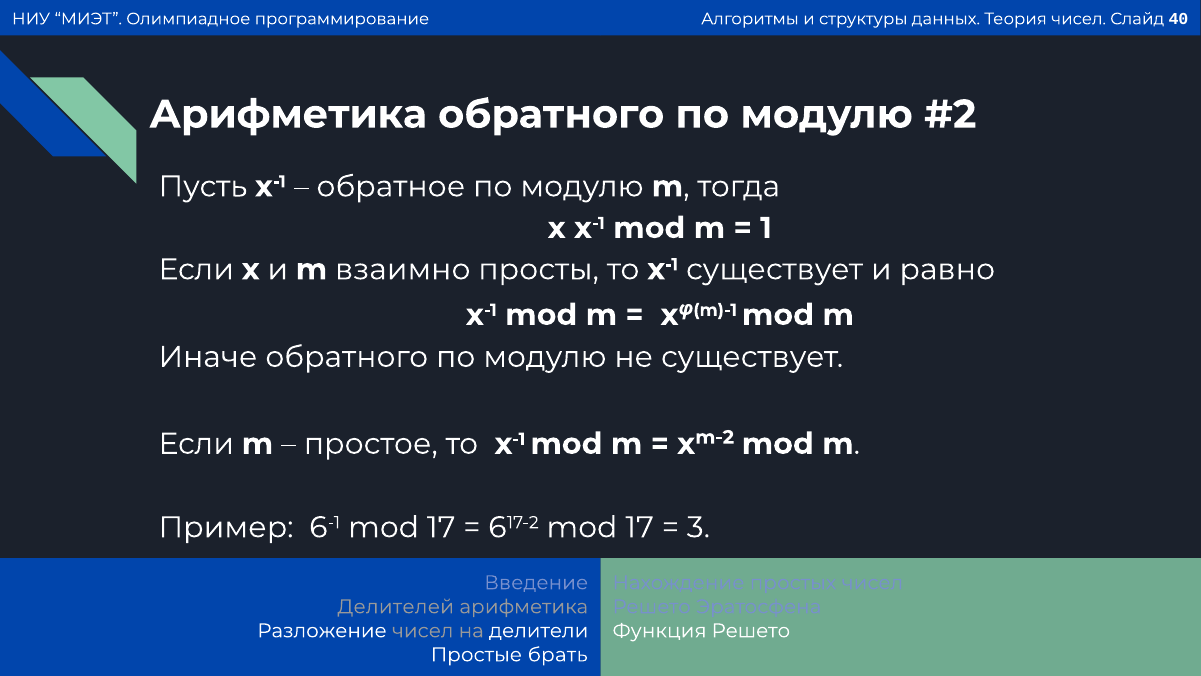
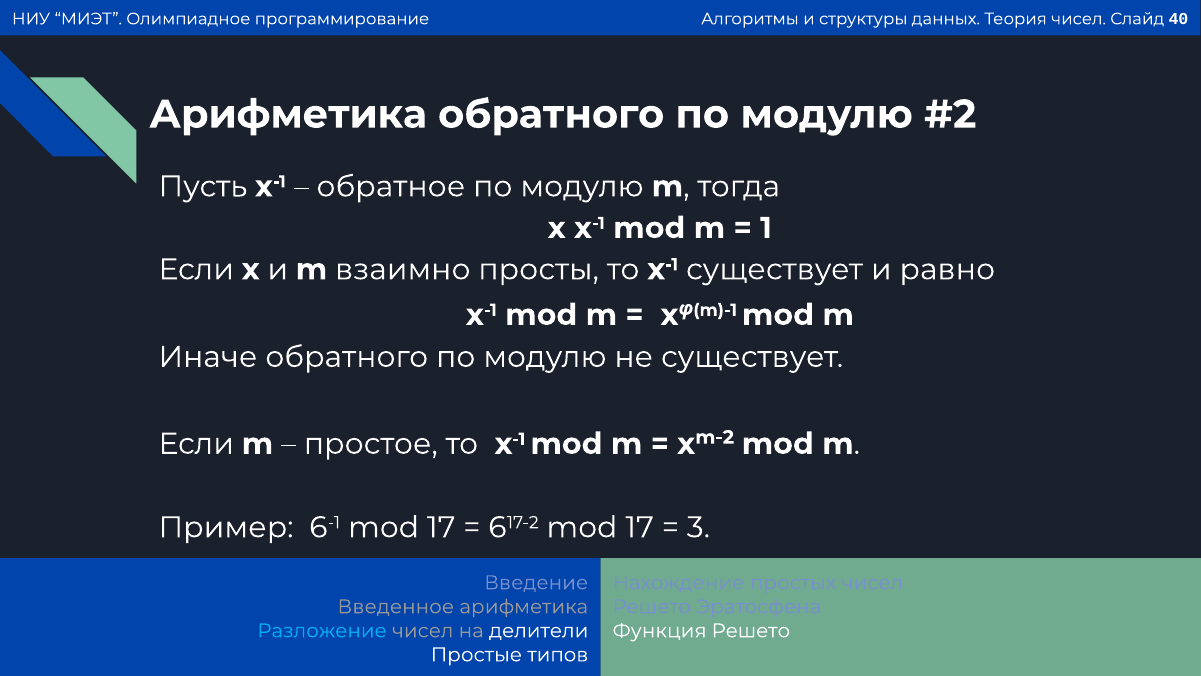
Делителей: Делителей -> Введенное (396, 606)
Разложение colour: white -> light blue (322, 630)
брать: брать -> типов (558, 654)
